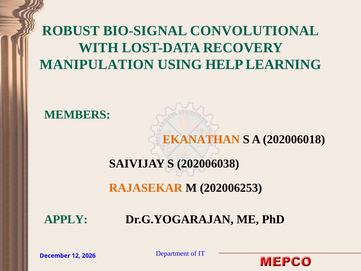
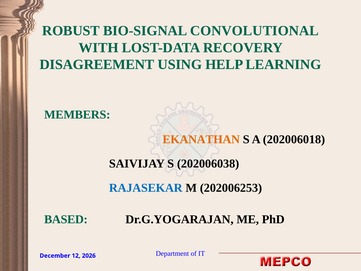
MANIPULATION: MANIPULATION -> DISAGREEMENT (97, 64)
RAJASEKAR colour: orange -> blue (146, 188)
APPLY: APPLY -> BASED (66, 219)
